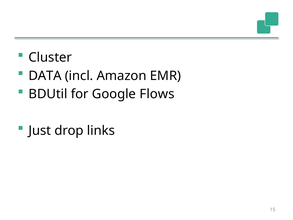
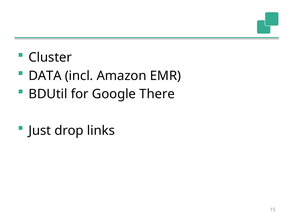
Flows: Flows -> There (157, 94)
